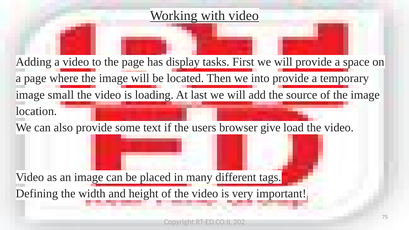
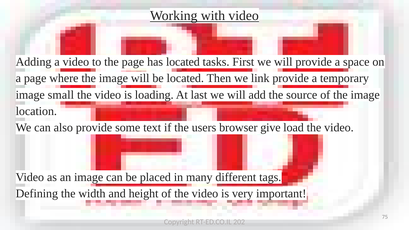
has display: display -> located (183, 62)
into: into -> link (260, 78)
